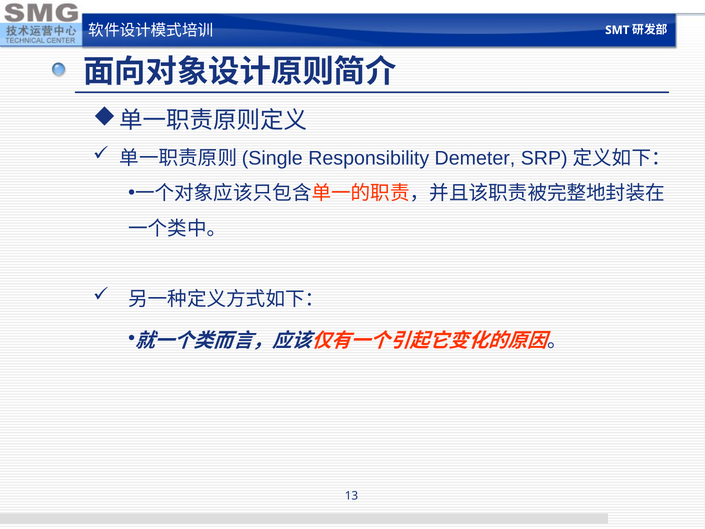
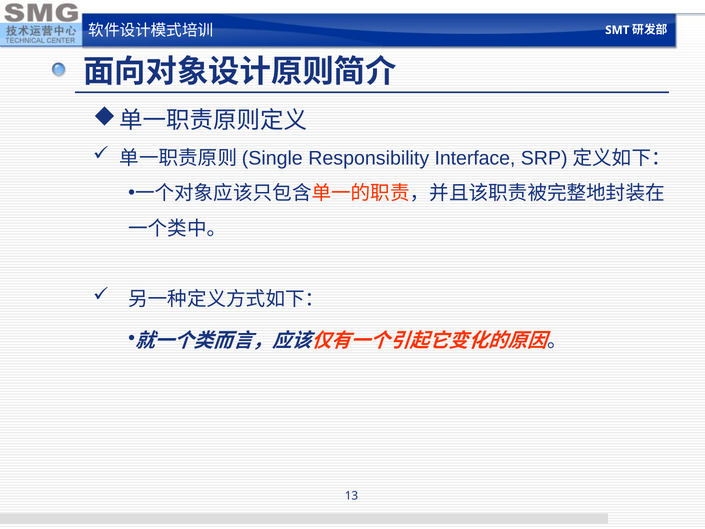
Demeter: Demeter -> Interface (475, 158)
